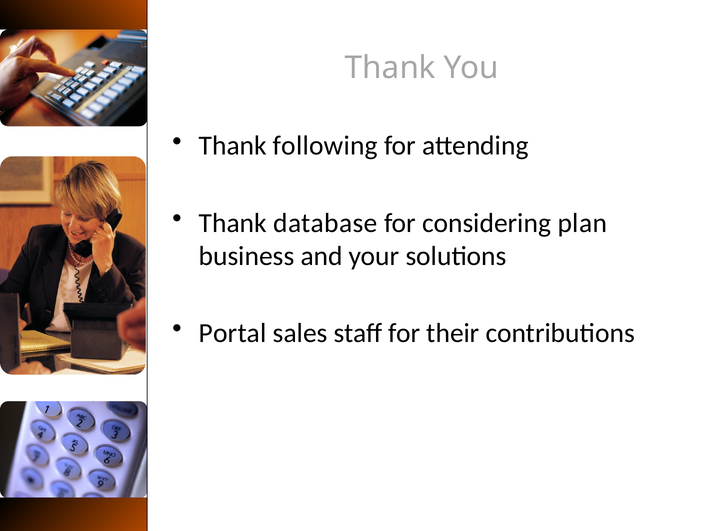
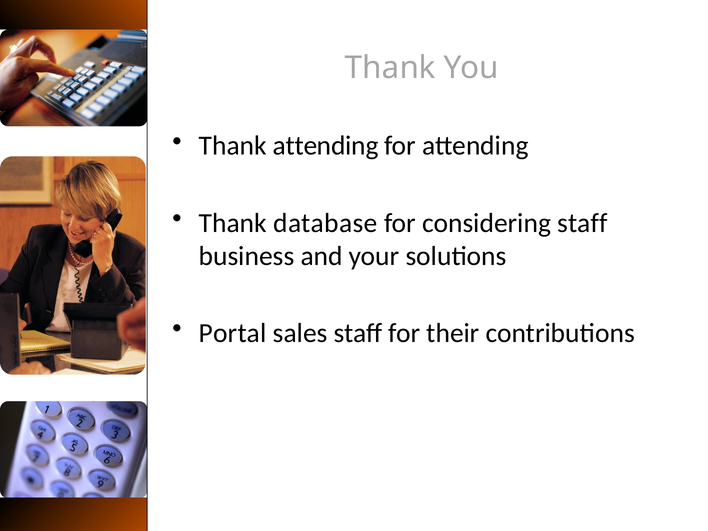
Thank following: following -> attending (326, 146)
considering plan: plan -> staff (582, 223)
